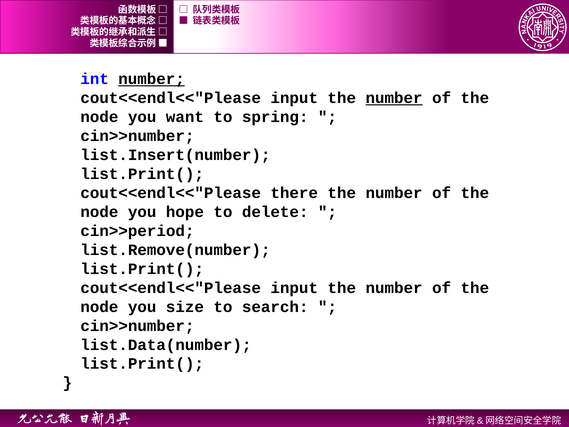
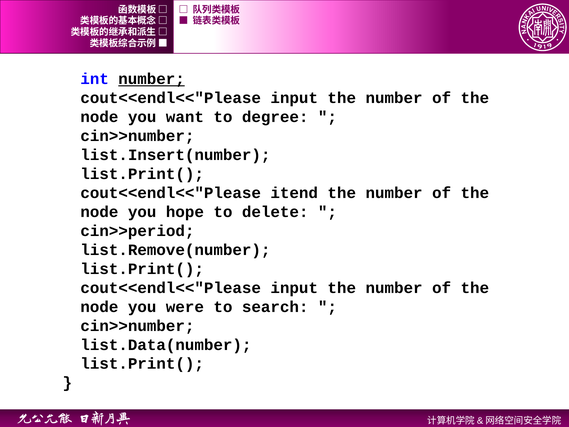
number underline: present -> none (394, 98)
spring: spring -> degree (275, 117)
there: there -> itend (294, 193)
size: size -> were (185, 307)
